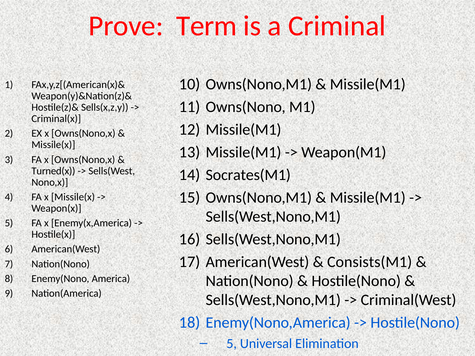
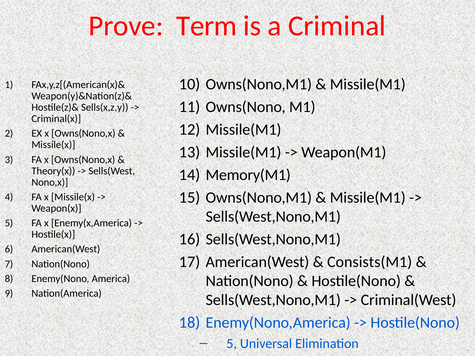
Turned(x: Turned(x -> Theory(x (53, 171)
Socrates(M1: Socrates(M1 -> Memory(M1 (248, 175)
